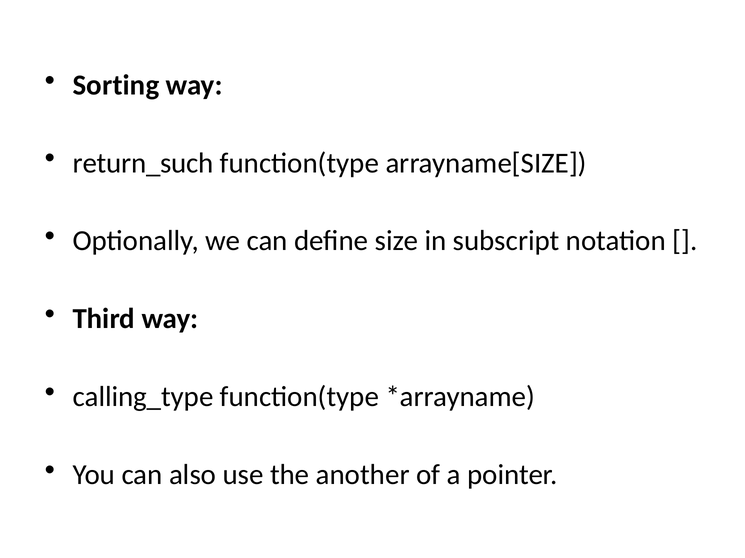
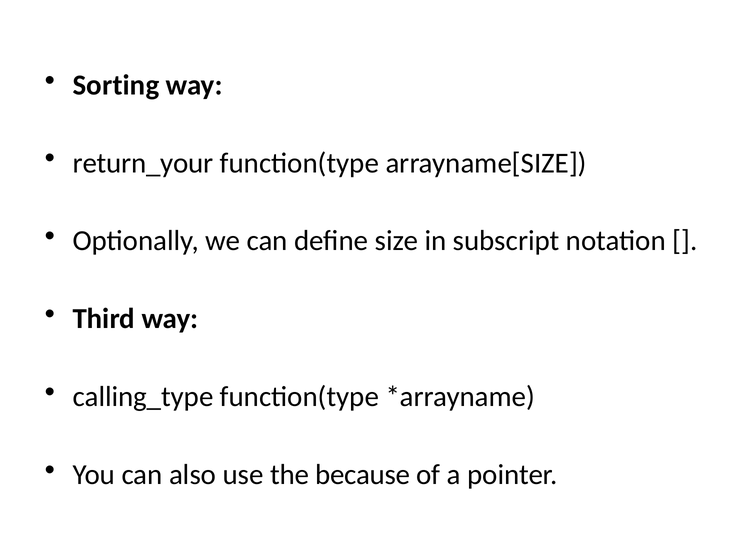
return_such: return_such -> return_your (143, 163)
another: another -> because (363, 475)
